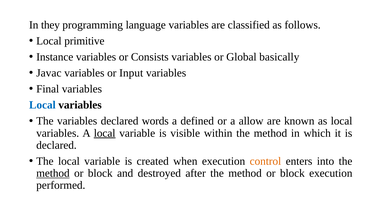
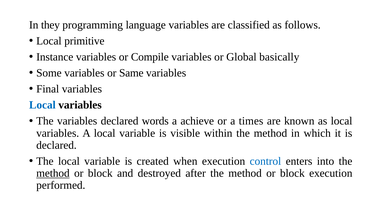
Consists: Consists -> Compile (150, 57)
Javac: Javac -> Some (49, 73)
Input: Input -> Same (131, 73)
defined: defined -> achieve (197, 121)
allow: allow -> times (251, 121)
local underline: present -> none (105, 133)
control colour: orange -> blue (265, 161)
